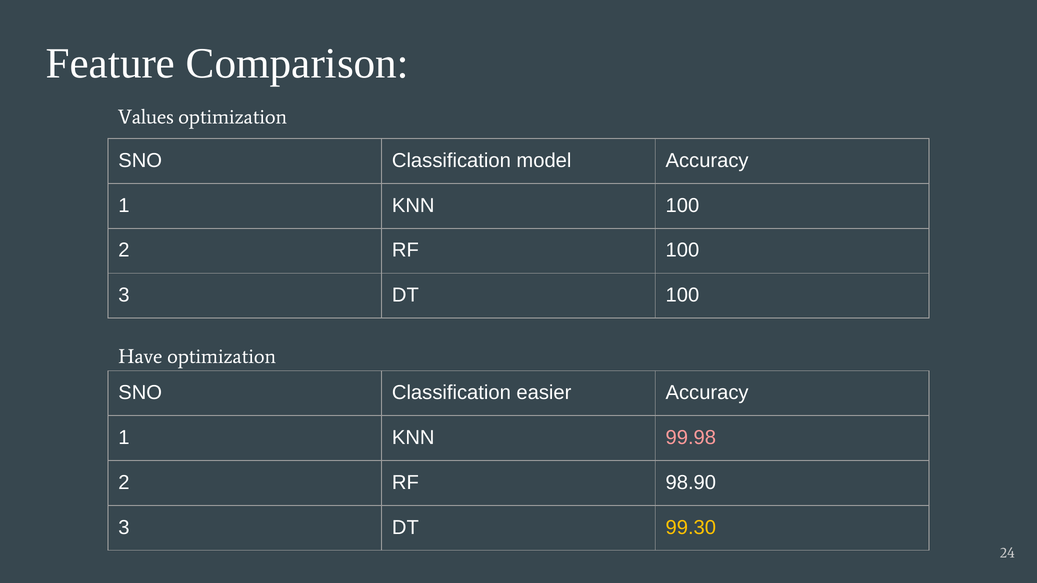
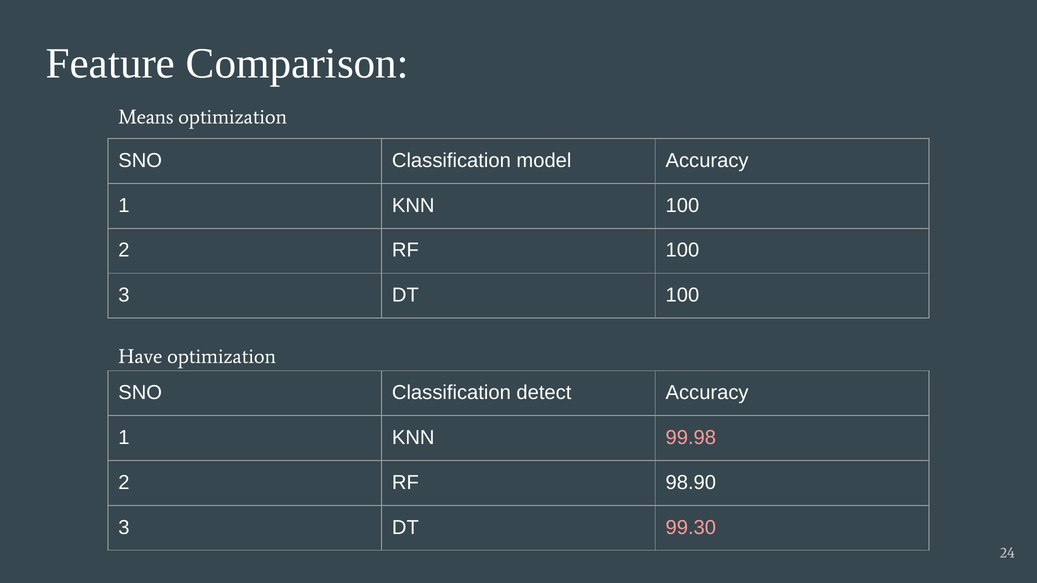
Values: Values -> Means (146, 117)
easier: easier -> detect (544, 393)
99.30 colour: yellow -> pink (691, 528)
